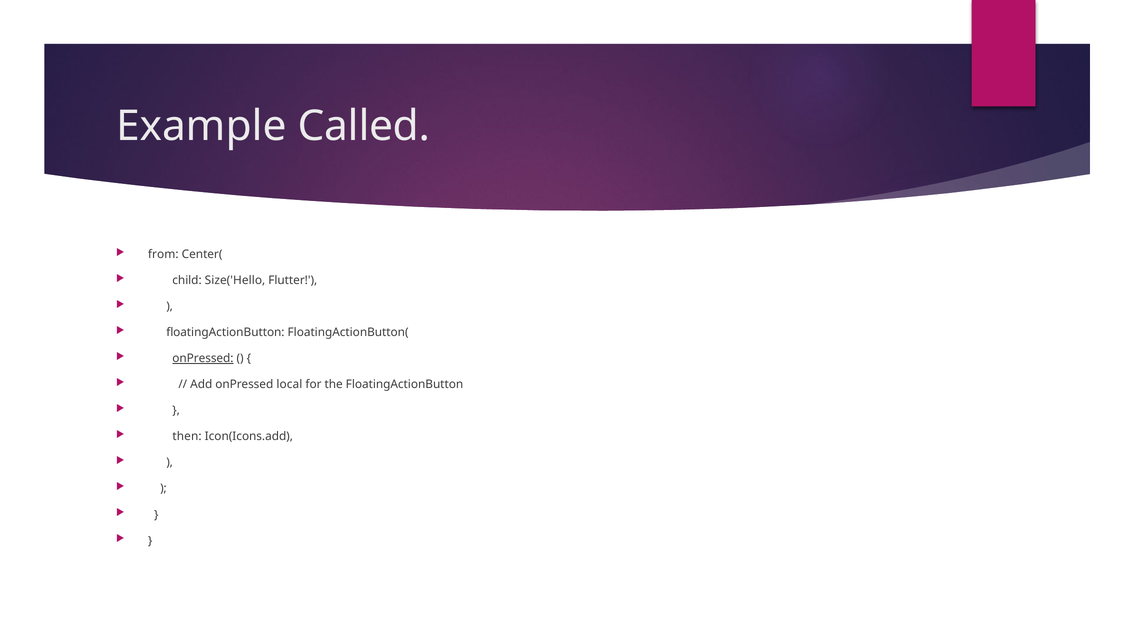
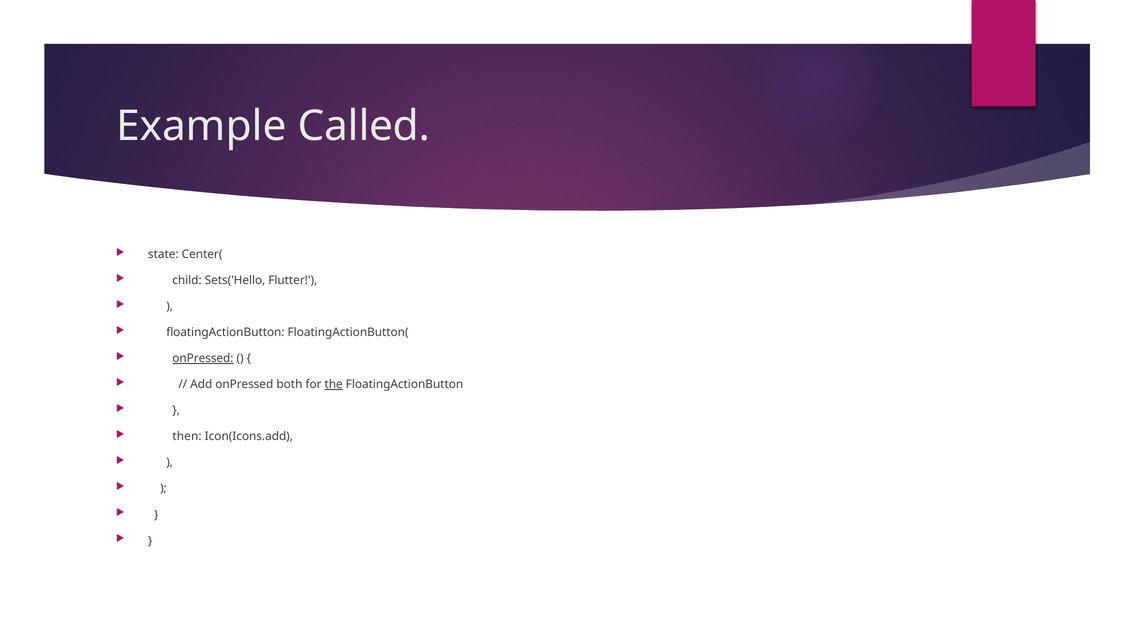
from: from -> state (163, 255)
Size('Hello: Size('Hello -> Sets('Hello (235, 281)
local: local -> both (289, 385)
the underline: none -> present (334, 385)
